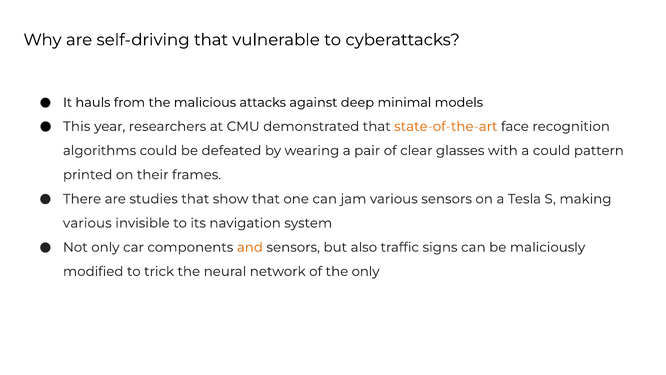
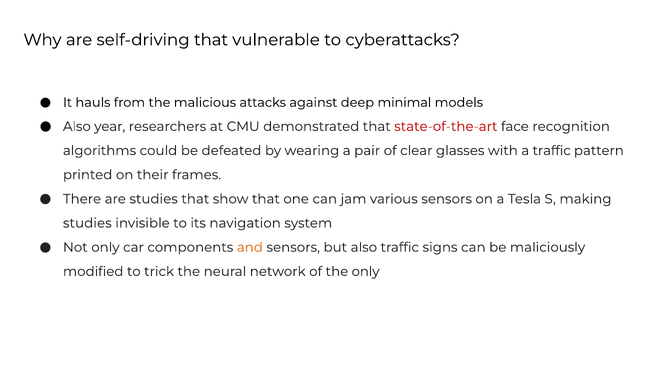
This: This -> Also (77, 126)
state-of-the-art colour: orange -> red (446, 126)
a could: could -> traffic (552, 150)
various: various -> studies (87, 223)
